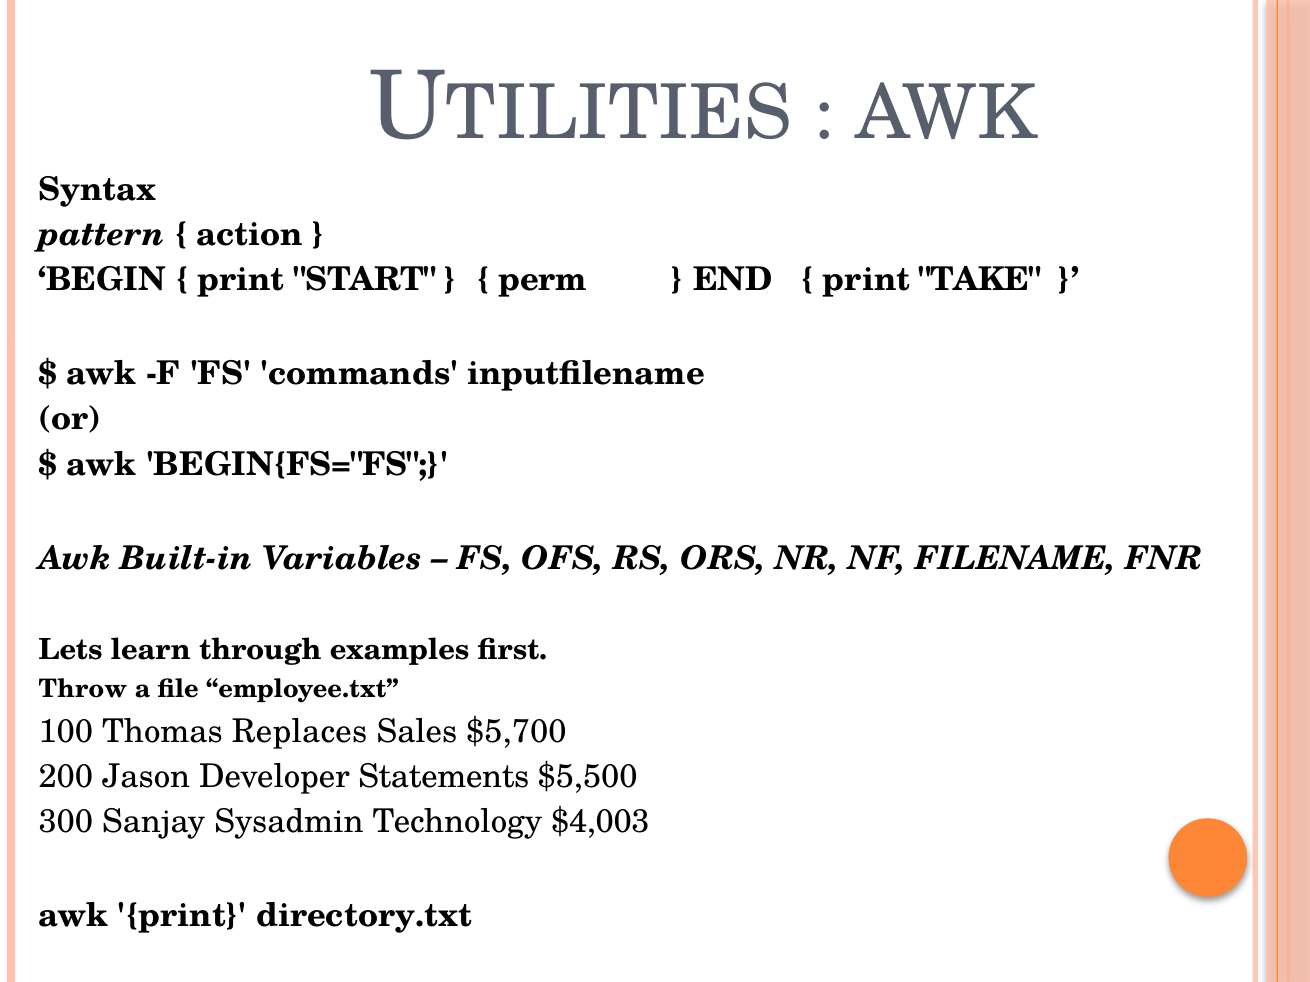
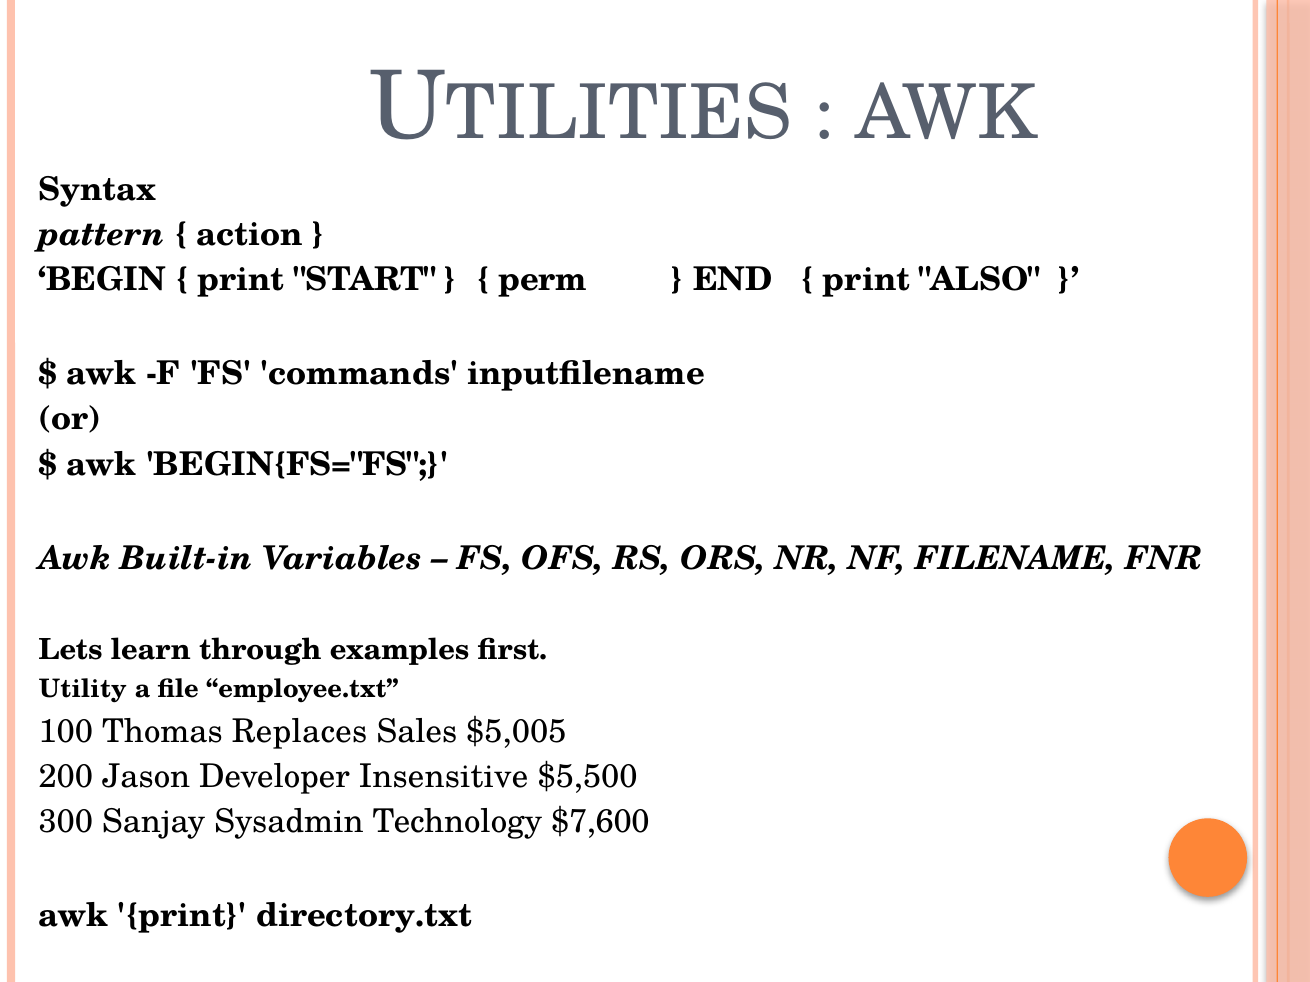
TAKE: TAKE -> ALSO (980, 280)
Throw: Throw -> Utility (83, 689)
$5,700: $5,700 -> $5,005 (516, 732)
Statements: Statements -> Insensitive (444, 777)
$4,003: $4,003 -> $7,600 (600, 822)
